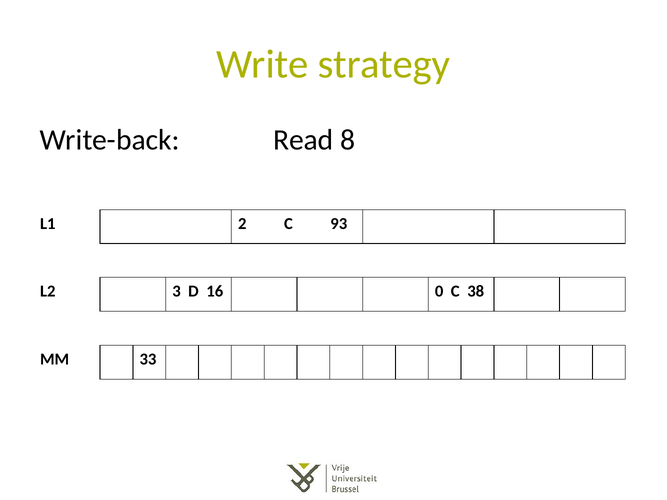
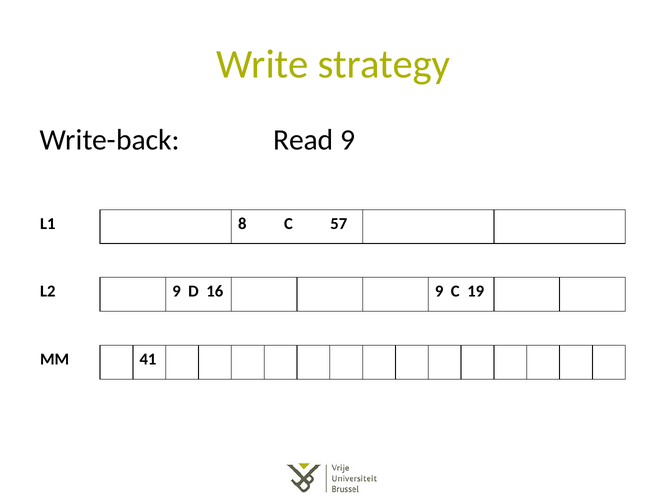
Read 8: 8 -> 9 (348, 140)
2: 2 -> 8 (242, 224)
93: 93 -> 57 (339, 224)
L2 3: 3 -> 9 (177, 291)
16 0: 0 -> 9 (439, 291)
38: 38 -> 19 (476, 291)
33: 33 -> 41 (148, 359)
